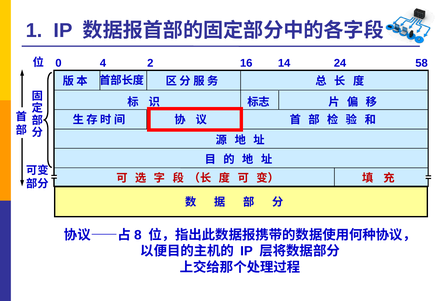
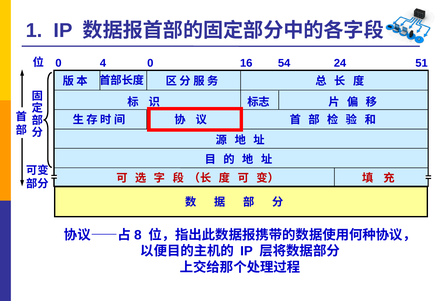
4 2: 2 -> 0 (150, 63)
14: 14 -> 54 (284, 63)
58: 58 -> 51 (422, 63)
